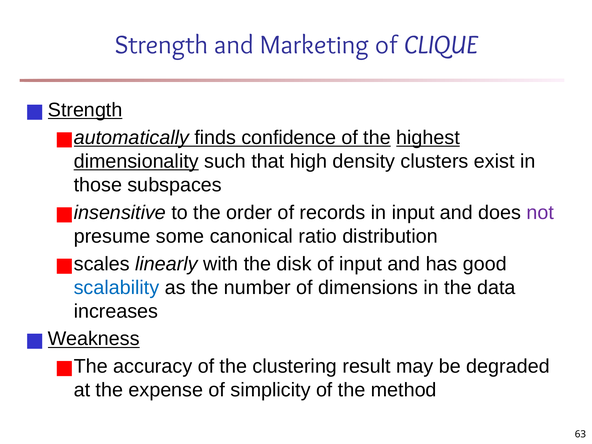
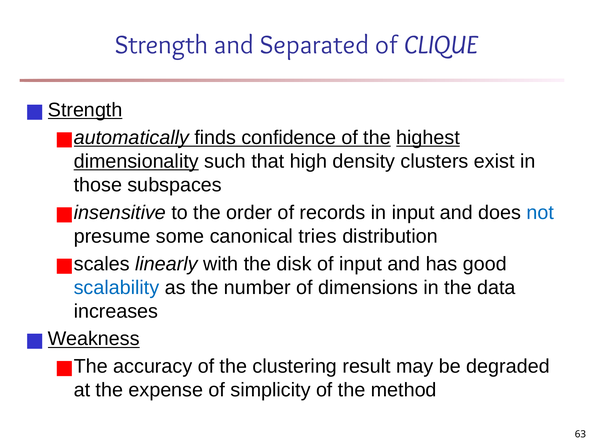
Marketing: Marketing -> Separated (314, 45)
not colour: purple -> blue (540, 213)
ratio: ratio -> tries (318, 236)
